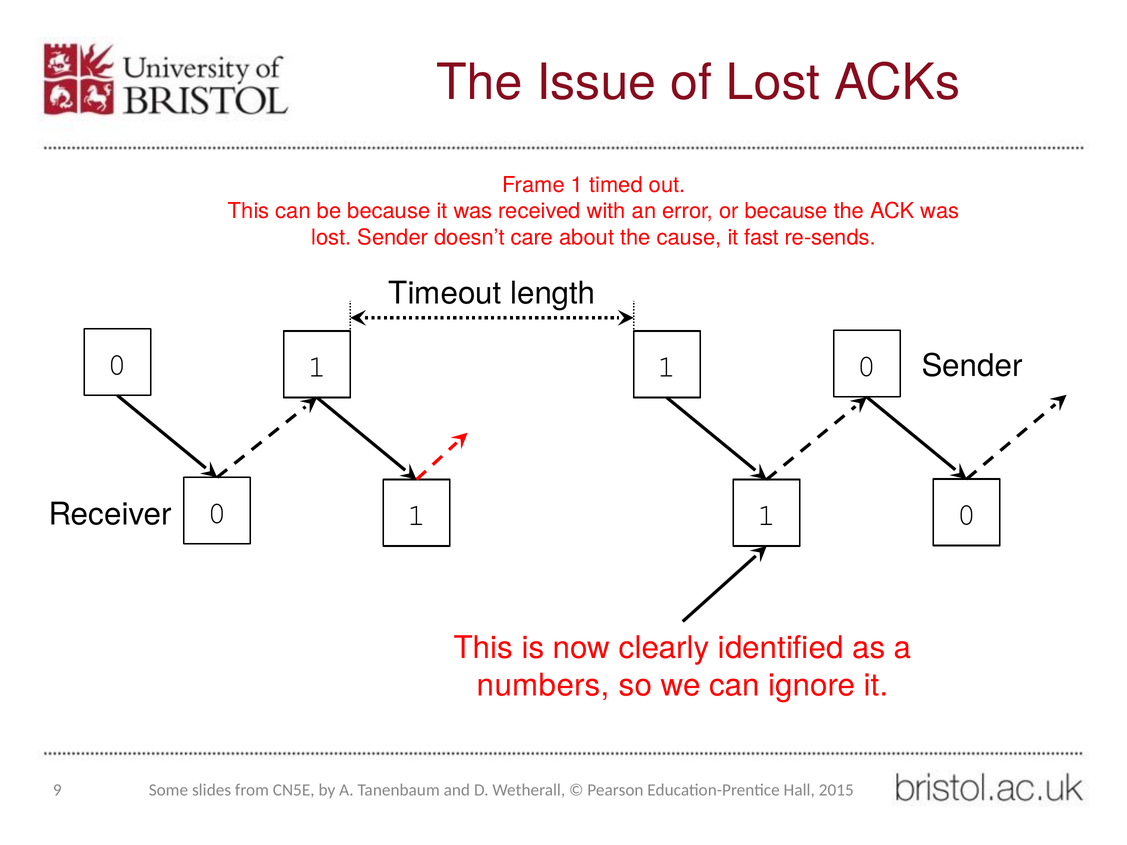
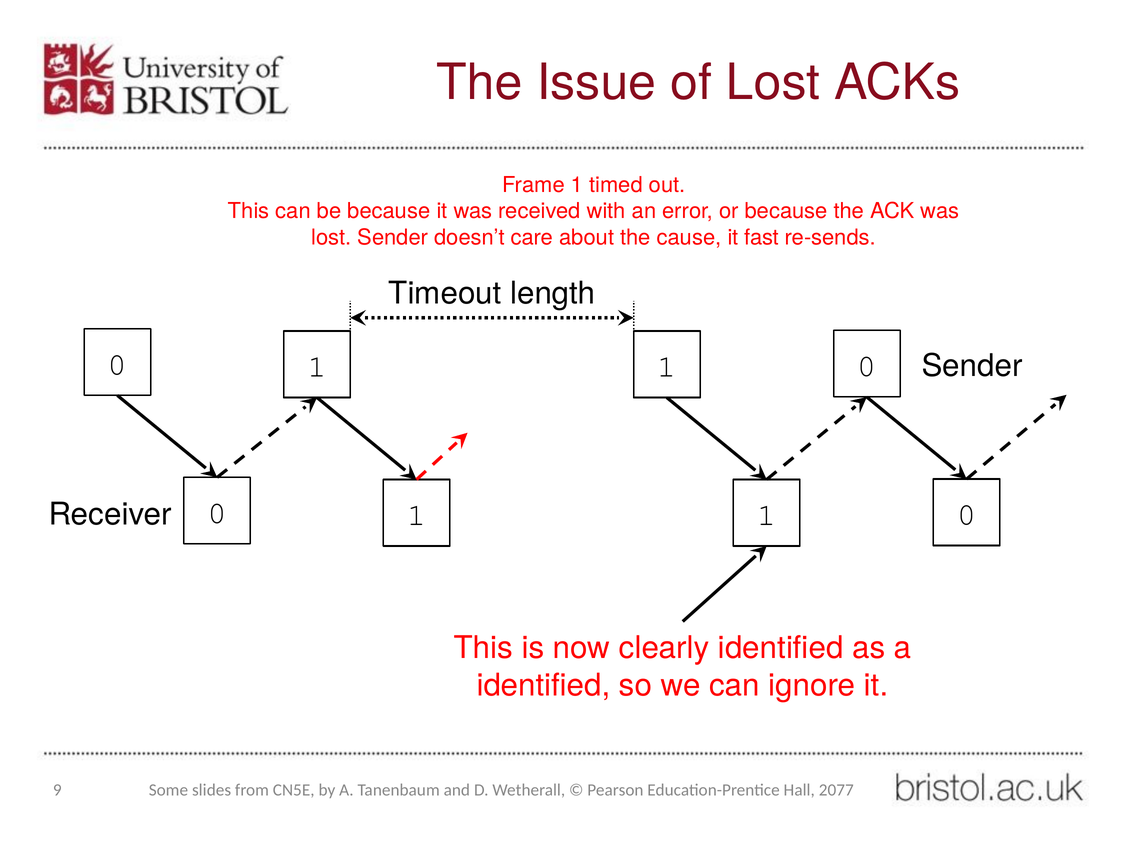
numbers: numbers -> identified (543, 686)
2015: 2015 -> 2077 (836, 790)
